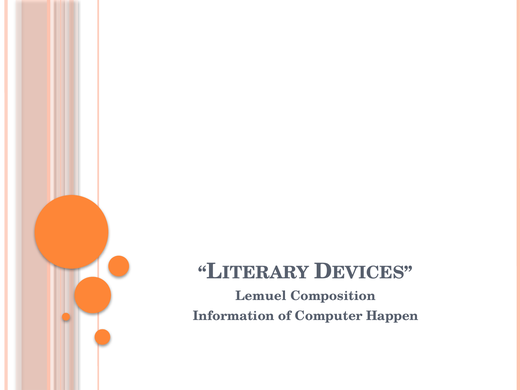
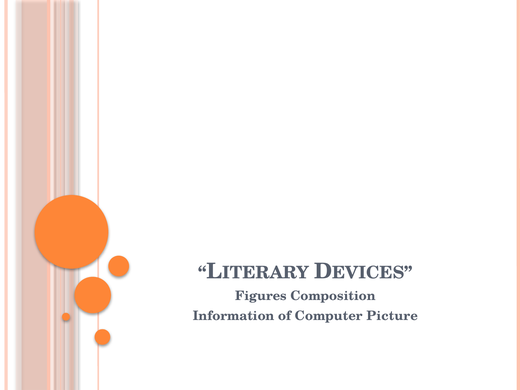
Lemuel: Lemuel -> Figures (261, 296)
Happen: Happen -> Picture (392, 316)
